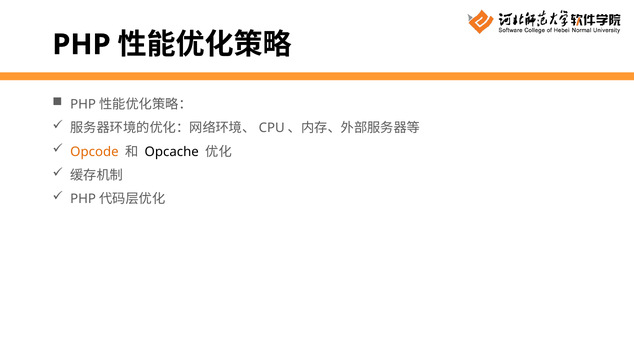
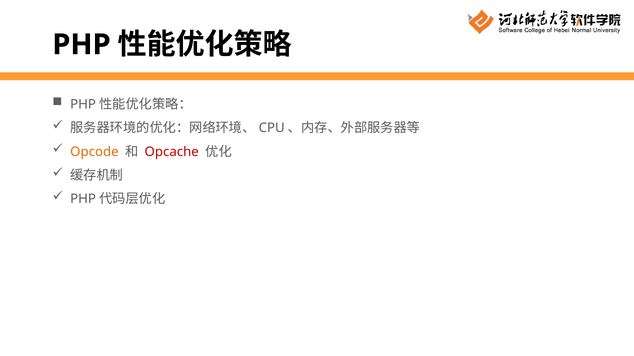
Opcache colour: black -> red (172, 152)
